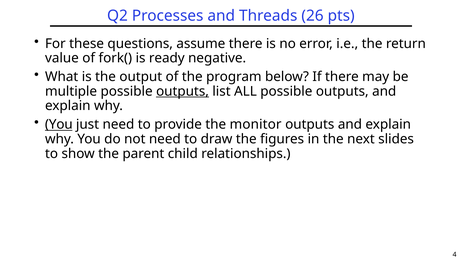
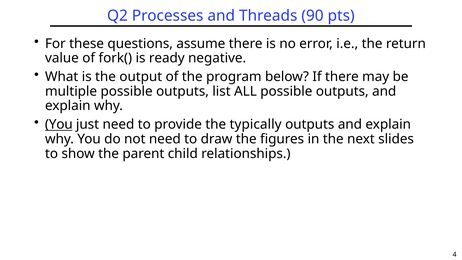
26: 26 -> 90 (313, 16)
outputs underline: present -> none (182, 91)
monitor: monitor -> typically (256, 124)
